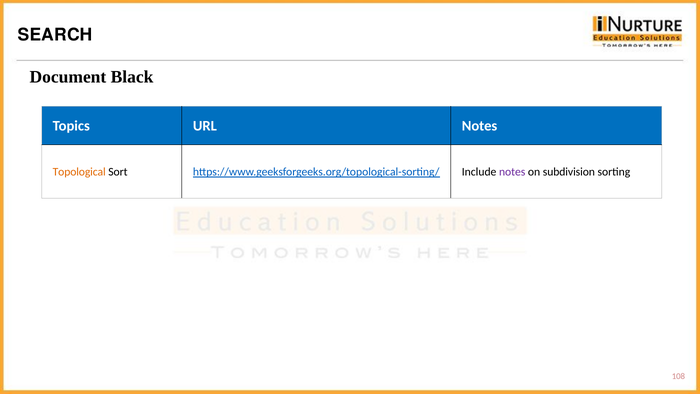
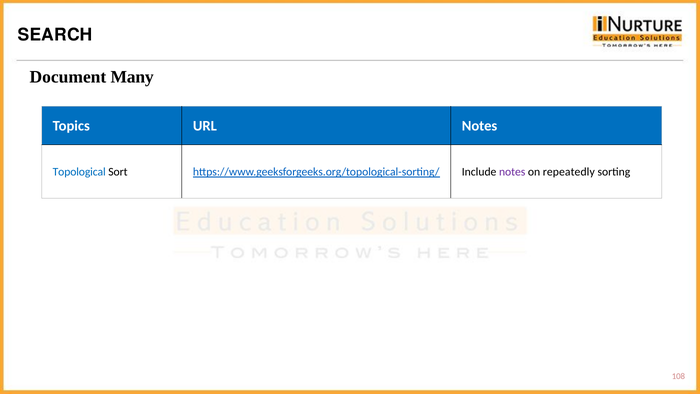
Black: Black -> Many (132, 77)
Topological colour: orange -> blue (79, 172)
subdivision: subdivision -> repeatedly (569, 172)
